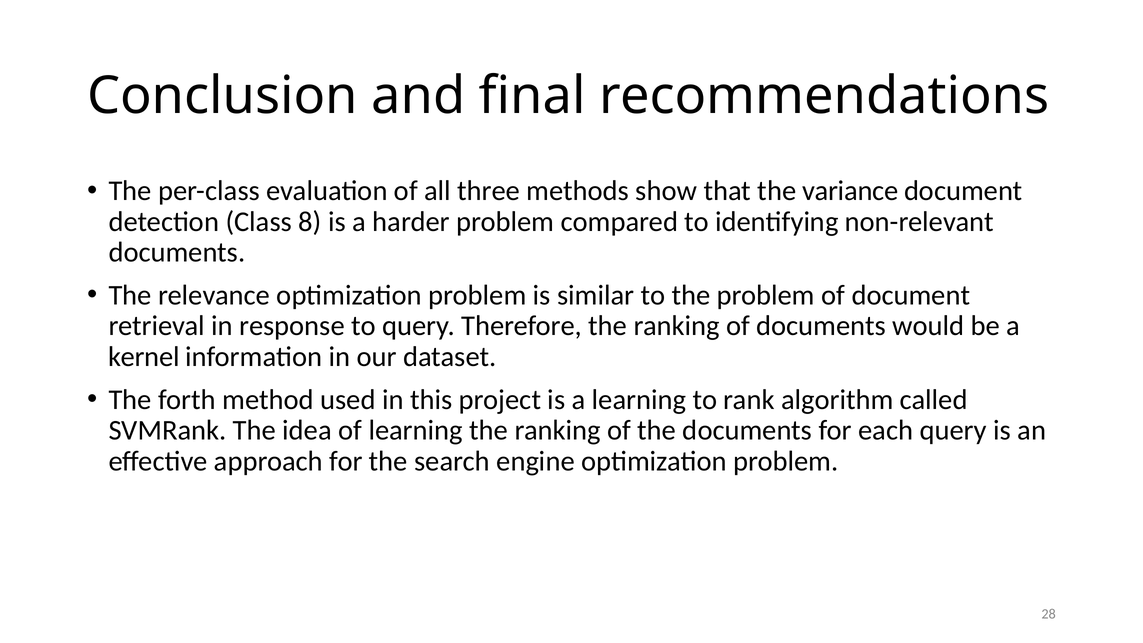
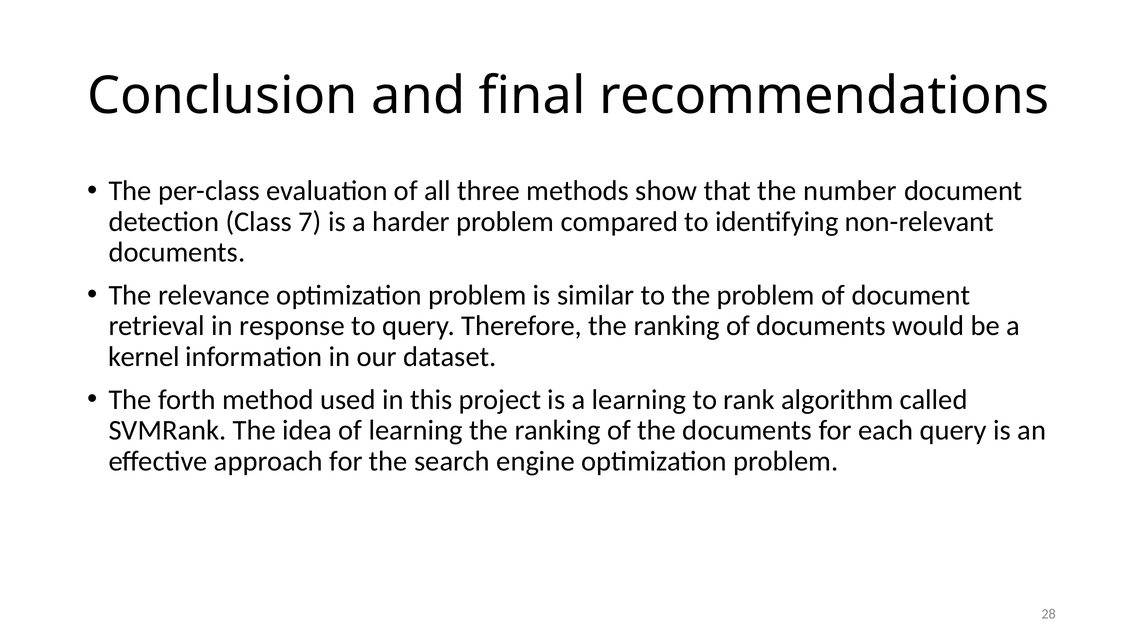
variance: variance -> number (850, 191)
8: 8 -> 7 (310, 222)
